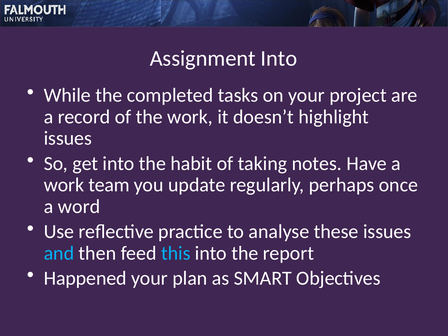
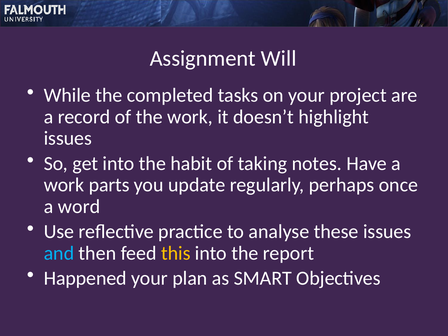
Assignment Into: Into -> Will (279, 59)
team: team -> parts (109, 185)
this colour: light blue -> yellow (176, 253)
